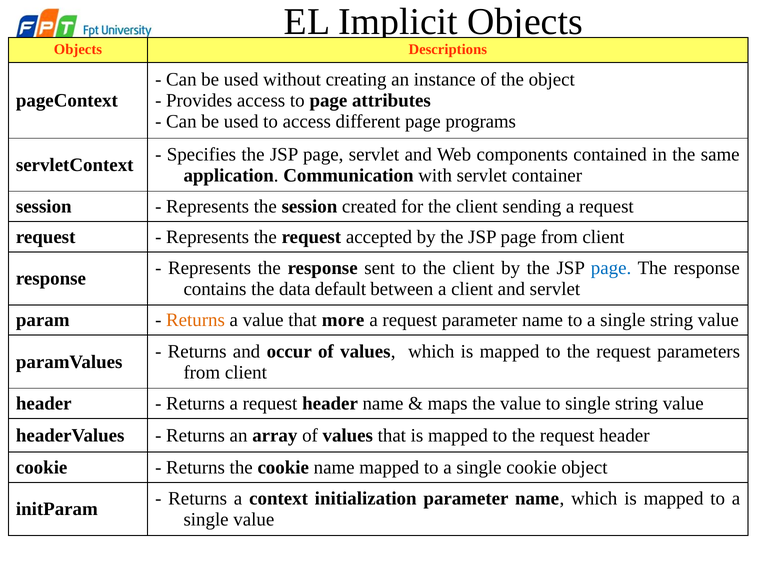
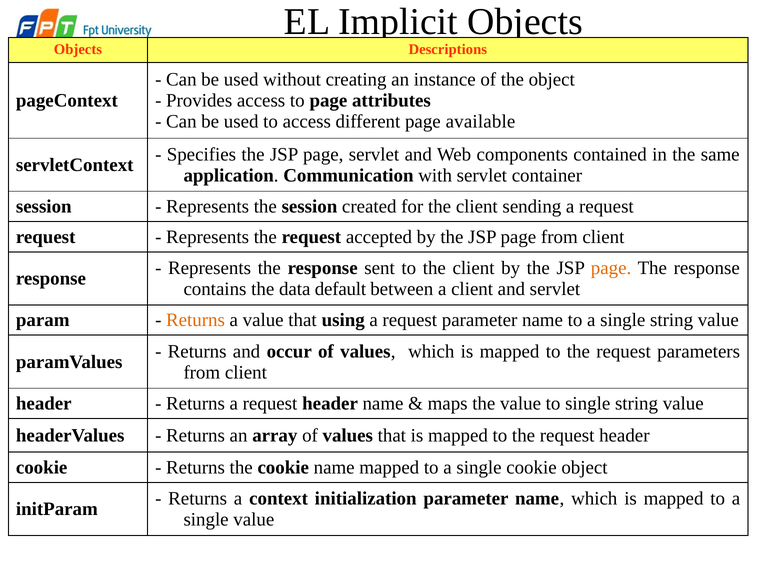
programs: programs -> available (481, 121)
page colour: blue -> orange (611, 268)
more: more -> using (343, 320)
